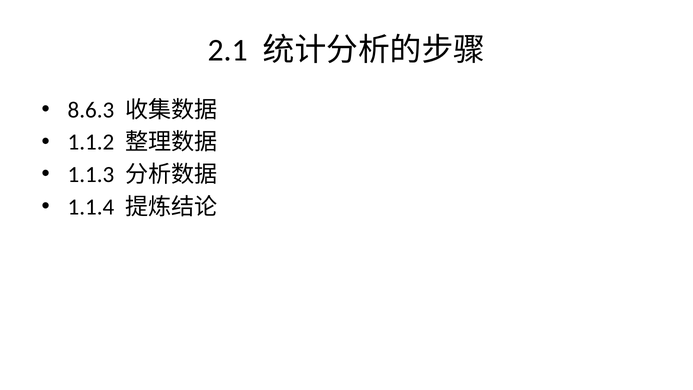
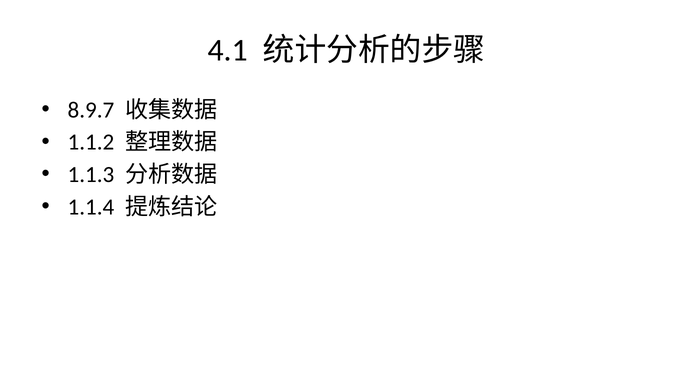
2.1: 2.1 -> 4.1 (228, 50)
8.6.3: 8.6.3 -> 8.9.7 (91, 110)
